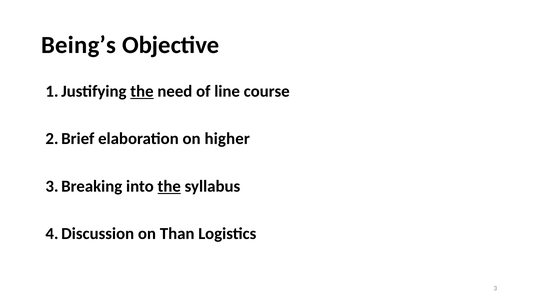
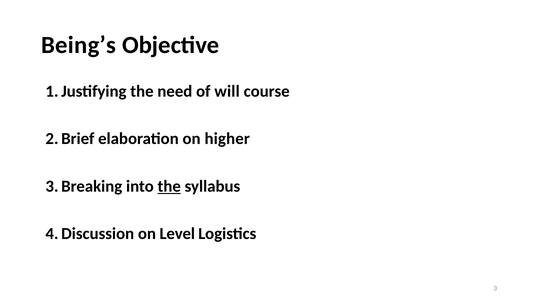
the underline: present -> none (142, 92)
line: line -> will (227, 92)
Than: Than -> Level (177, 234)
